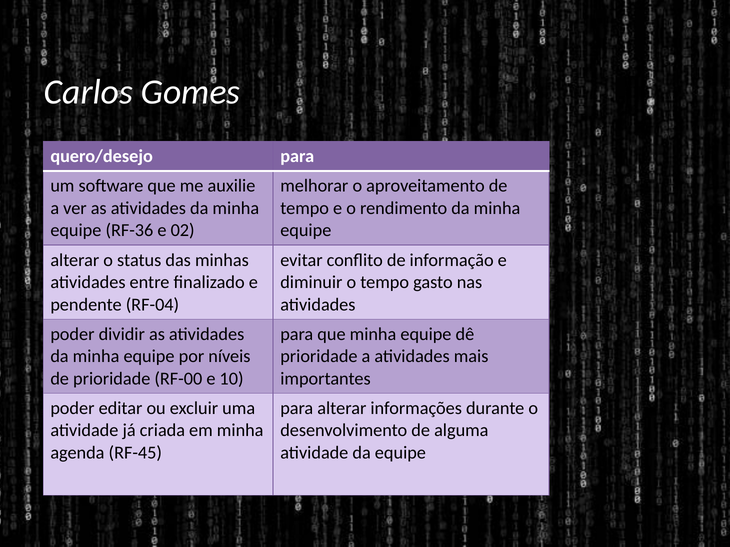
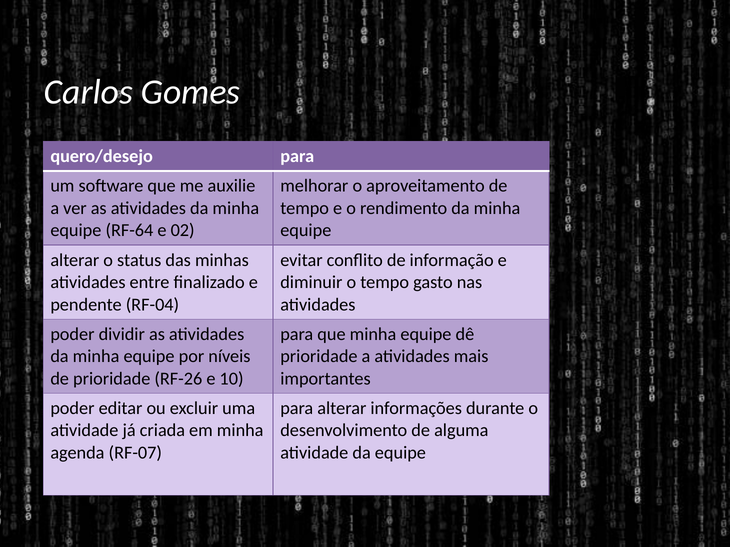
RF-36: RF-36 -> RF-64 (129, 231)
RF-00: RF-00 -> RF-26 (178, 379)
RF-45: RF-45 -> RF-07 (135, 453)
